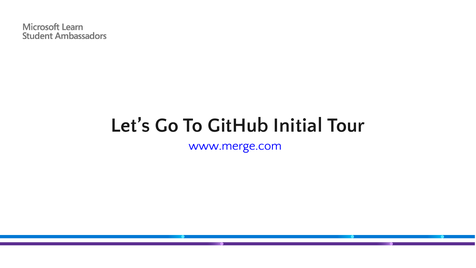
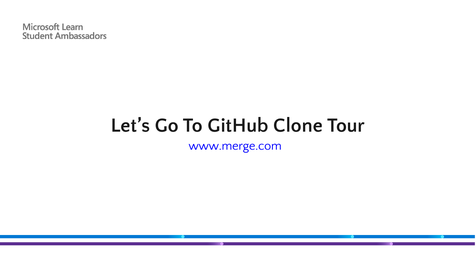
Initial: Initial -> Clone (298, 125)
